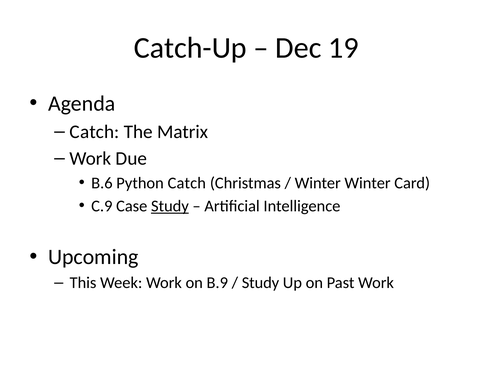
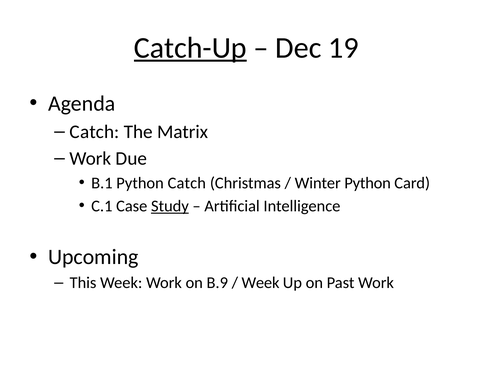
Catch-Up underline: none -> present (190, 48)
B.6: B.6 -> B.1 (102, 183)
Winter Winter: Winter -> Python (368, 183)
C.9: C.9 -> C.1 (102, 206)
Study: Study -> Week (261, 283)
